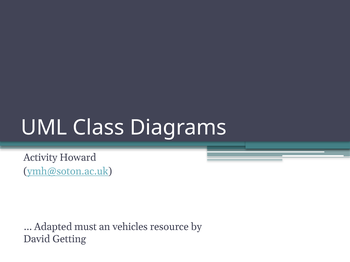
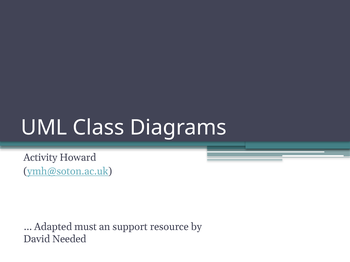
vehicles: vehicles -> support (130, 227)
Getting: Getting -> Needed (69, 239)
